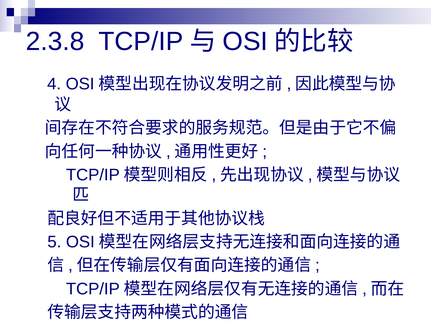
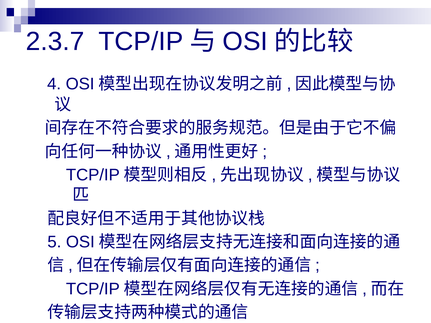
2.3.8: 2.3.8 -> 2.3.7 (55, 41)
